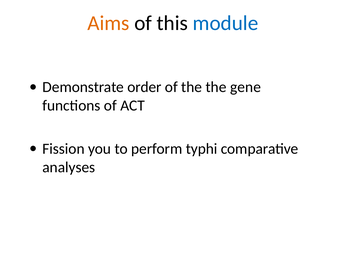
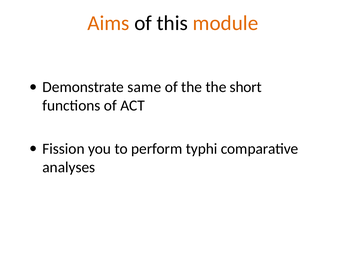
module colour: blue -> orange (226, 23)
order: order -> same (144, 87)
gene: gene -> short (246, 87)
